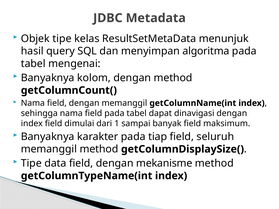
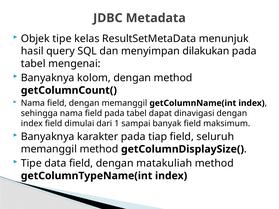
algoritma: algoritma -> dilakukan (206, 51)
mekanisme: mekanisme -> matakuliah (164, 163)
